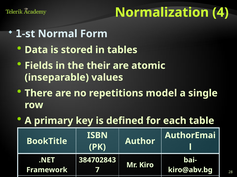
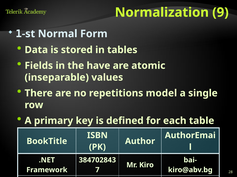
4: 4 -> 9 (220, 12)
their: their -> have (98, 66)
